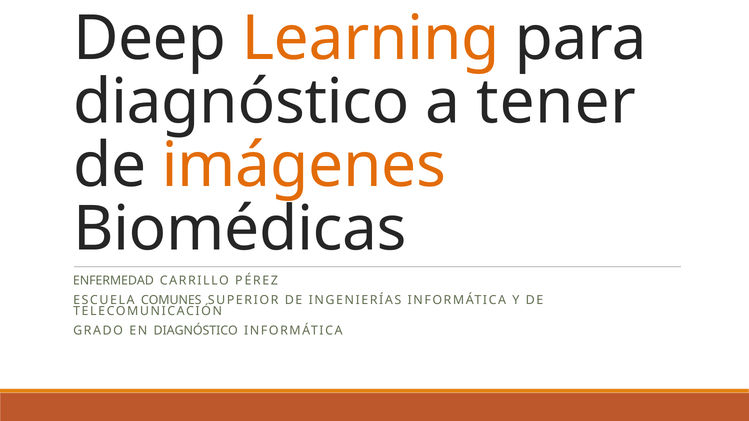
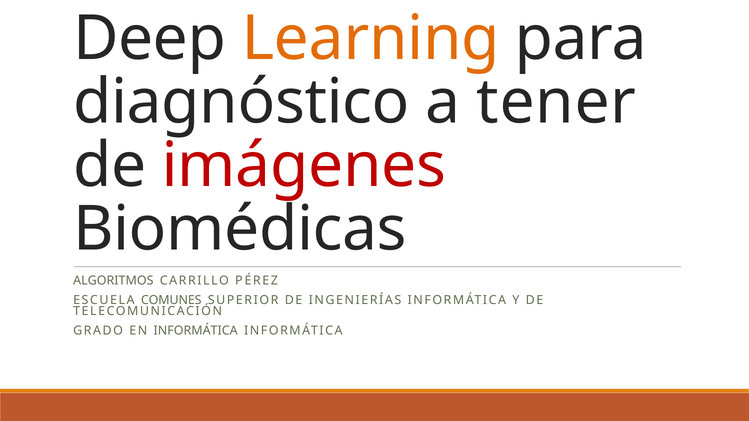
imágenes colour: orange -> red (304, 166)
ENFERMEDAD: ENFERMEDAD -> ALGORITMOS (113, 281)
EN DIAGNÓSTICO: DIAGNÓSTICO -> INFORMÁTICA (196, 331)
